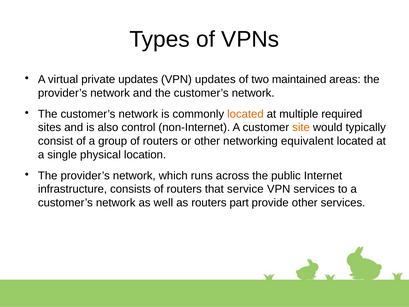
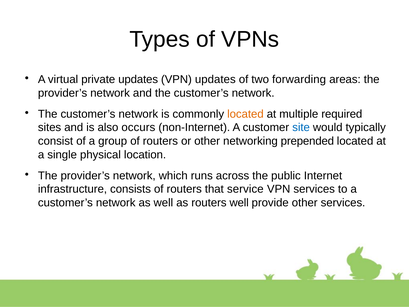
maintained: maintained -> forwarding (299, 79)
control: control -> occurs (138, 127)
site colour: orange -> blue (301, 127)
equivalent: equivalent -> prepended (307, 141)
routers part: part -> well (239, 203)
